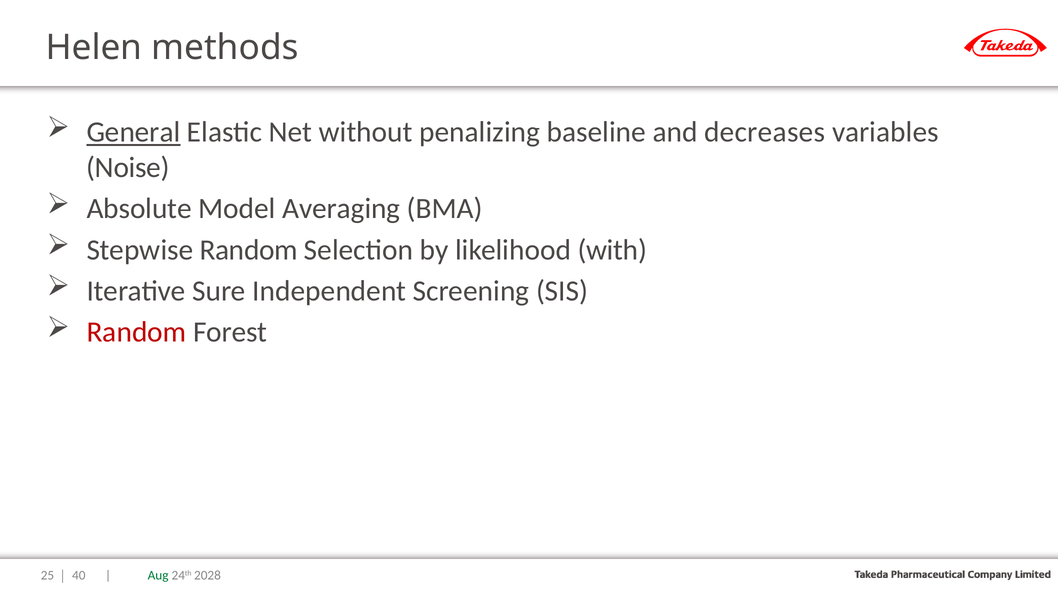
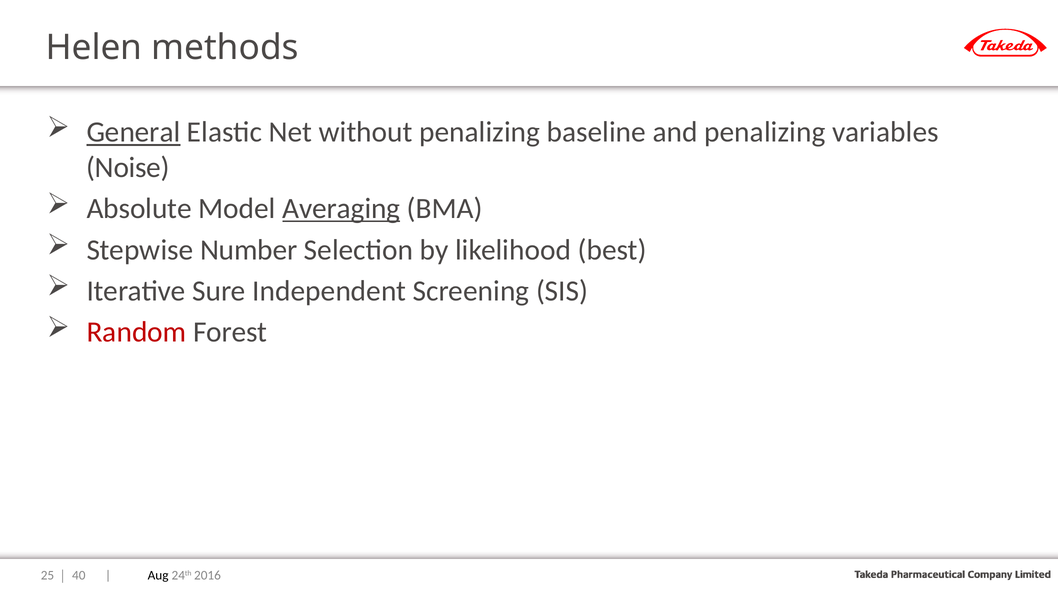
and decreases: decreases -> penalizing (765, 132)
Averaging underline: none -> present (341, 209)
Stepwise Random: Random -> Number (249, 250)
with: with -> best (612, 250)
Aug colour: green -> black (158, 576)
2028: 2028 -> 2016 (208, 576)
